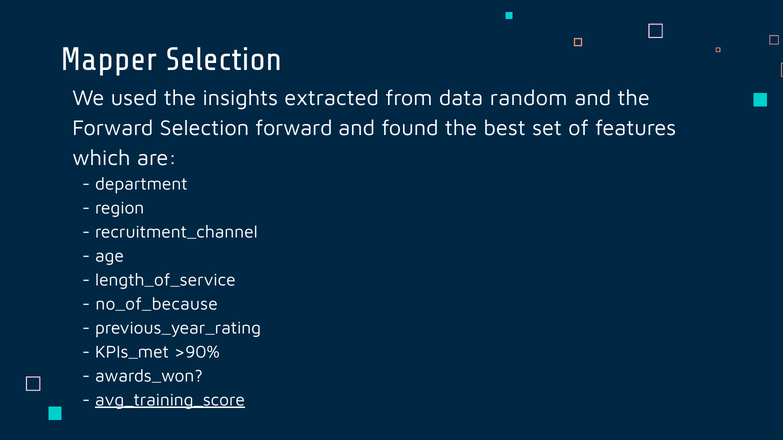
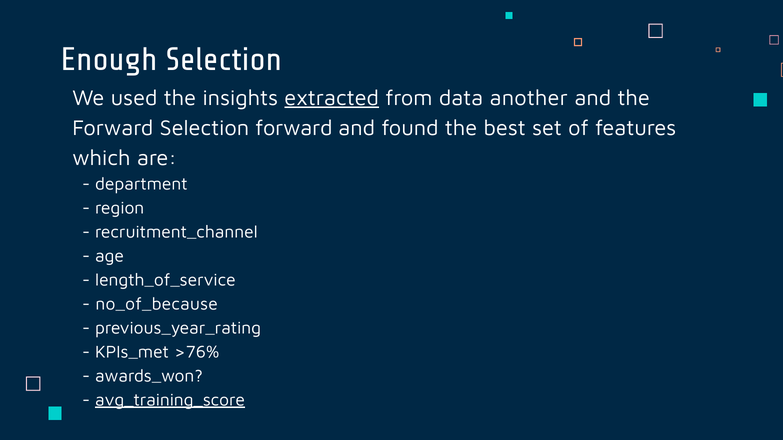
Mapper: Mapper -> Enough (109, 60)
extracted underline: none -> present (332, 98)
random: random -> another (529, 98)
>90%: >90% -> >76% (197, 352)
